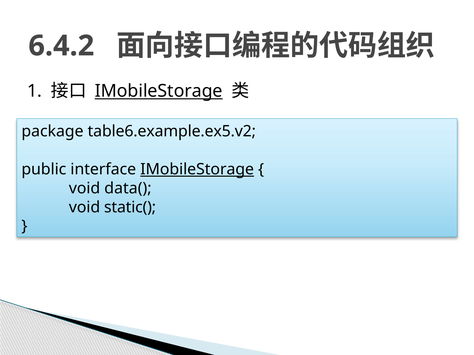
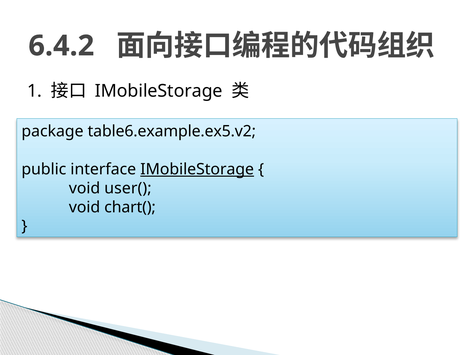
IMobileStorage underline: present -> none (159, 91)
data(: data( -> user( (128, 188)
static(: static( -> chart( (130, 207)
